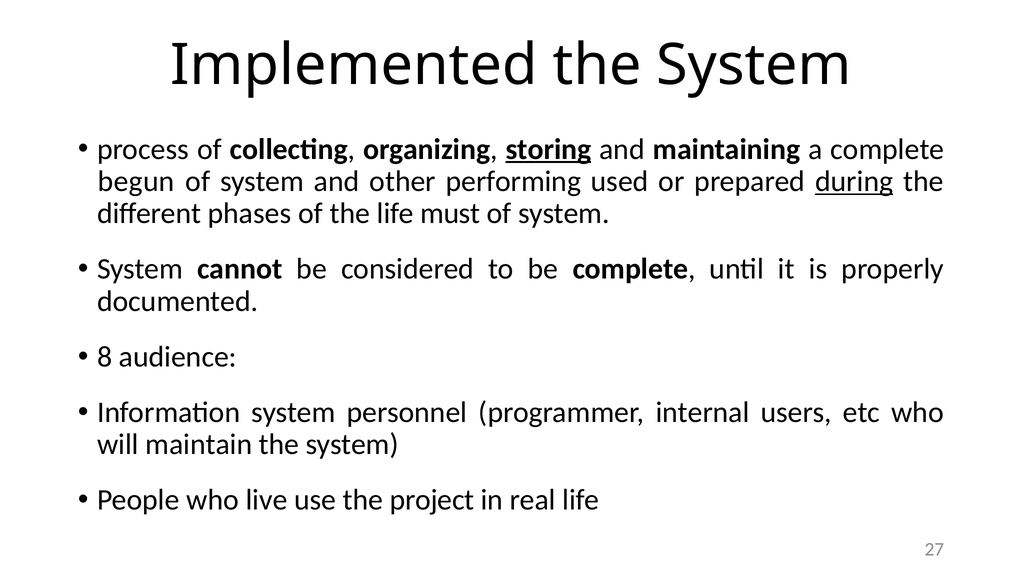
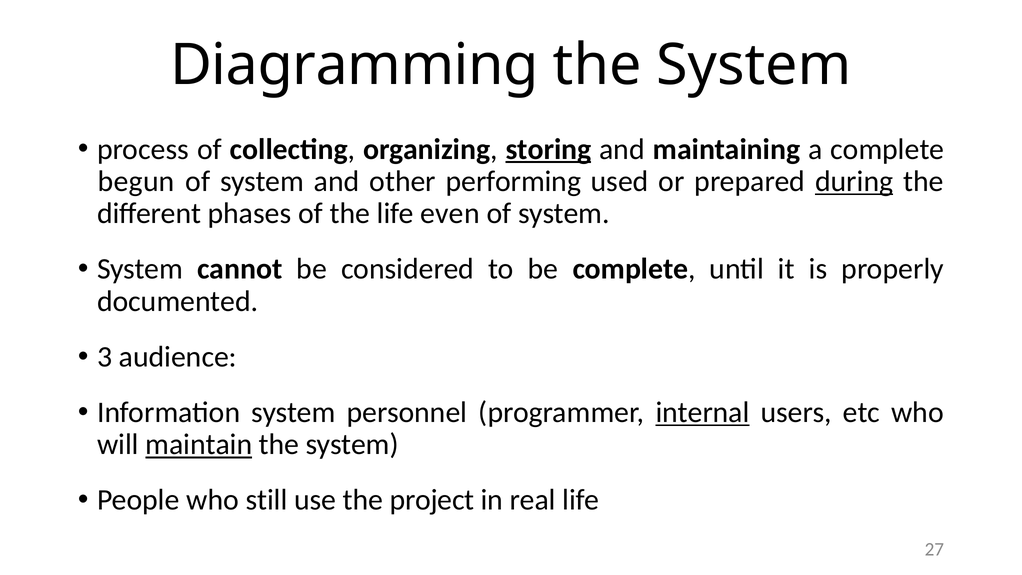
Implemented: Implemented -> Diagramming (354, 65)
must: must -> even (450, 214)
8: 8 -> 3 (105, 357)
internal underline: none -> present (703, 412)
maintain underline: none -> present (199, 444)
live: live -> still (266, 500)
